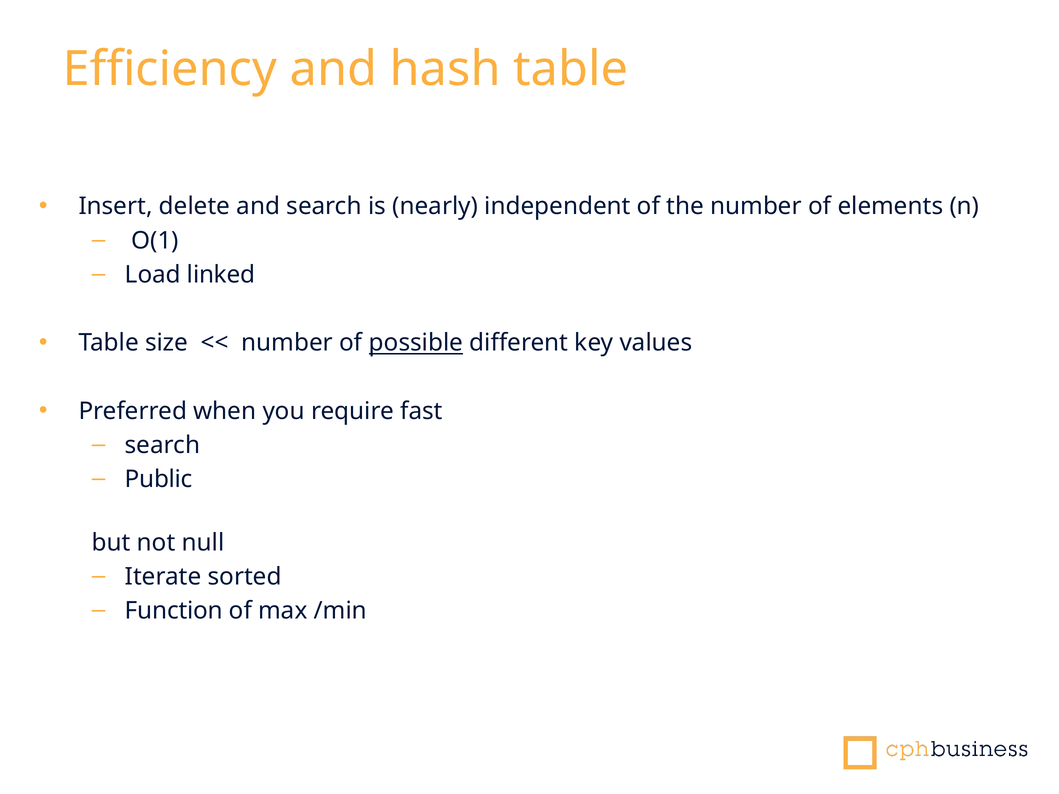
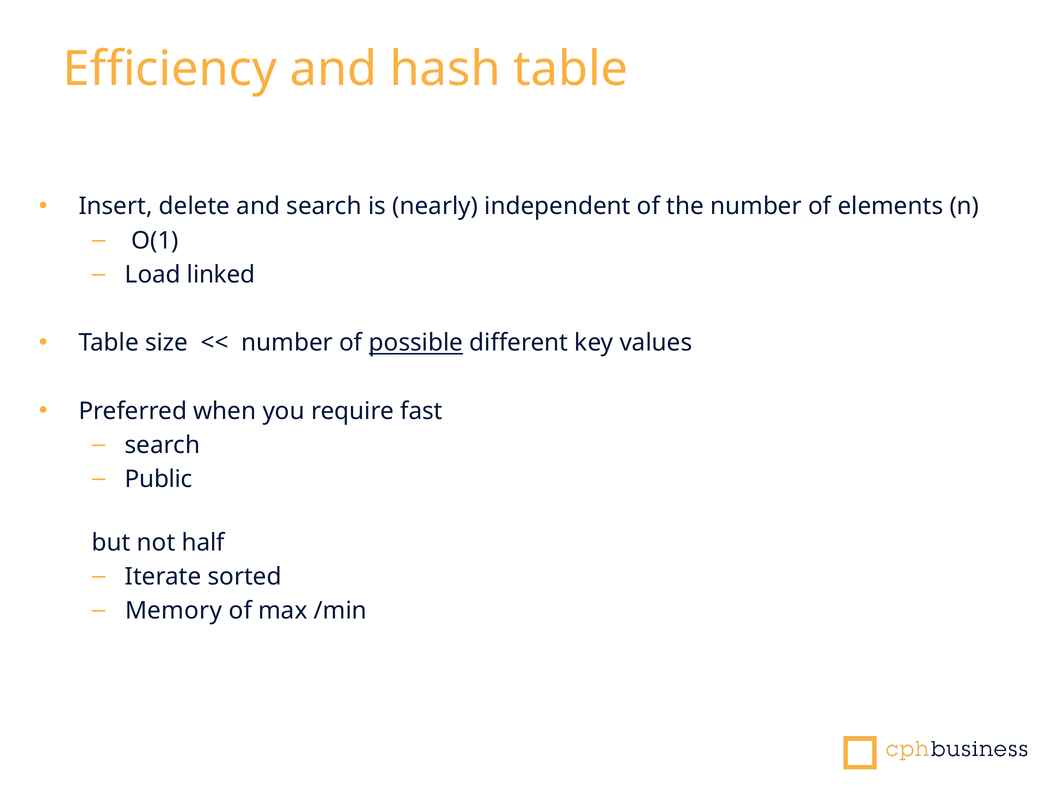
null: null -> half (203, 543)
Function: Function -> Memory (174, 611)
